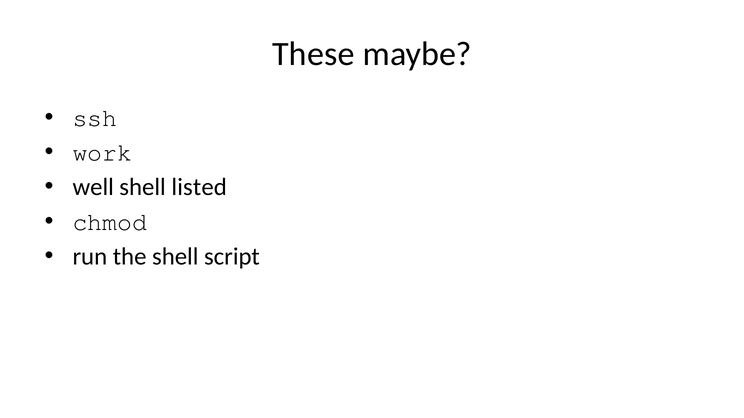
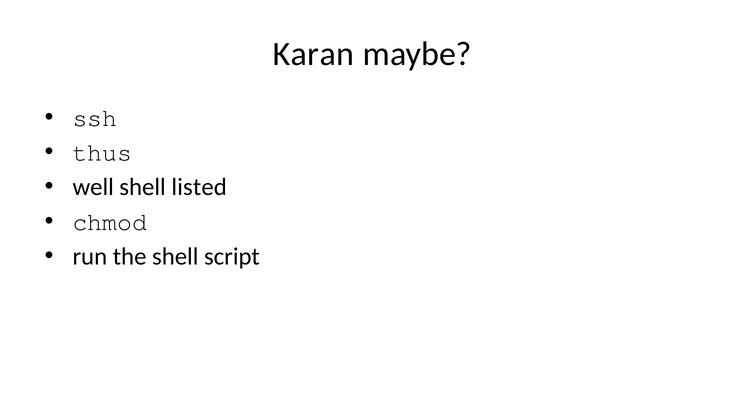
These: These -> Karan (313, 54)
work: work -> thus (102, 153)
